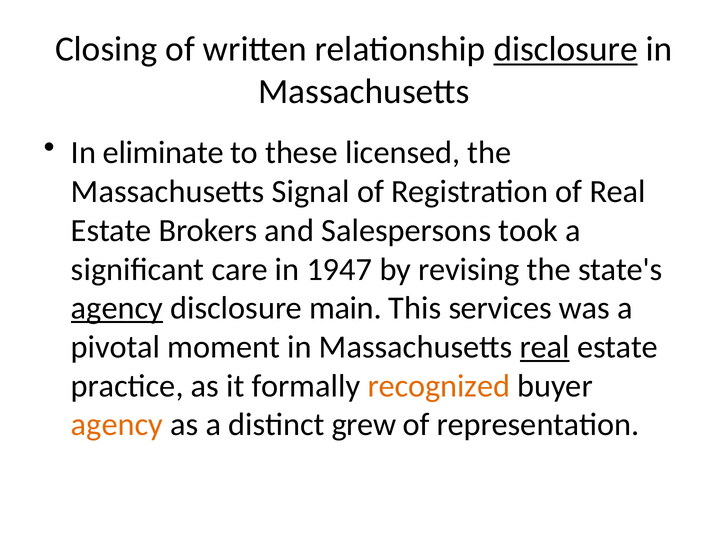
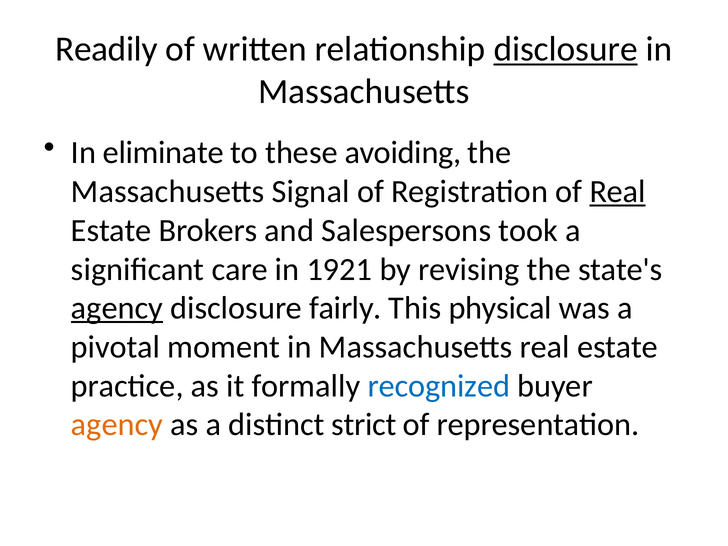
Closing: Closing -> Readily (106, 49)
licensed: licensed -> avoiding (403, 153)
Real underline: none -> present (618, 192)
1947: 1947 -> 1921 (339, 269)
main: main -> fairly (345, 308)
services: services -> physical (500, 308)
real underline: present -> none (545, 347)
recognized colour: orange -> blue (439, 386)
grew: grew -> strict (364, 425)
